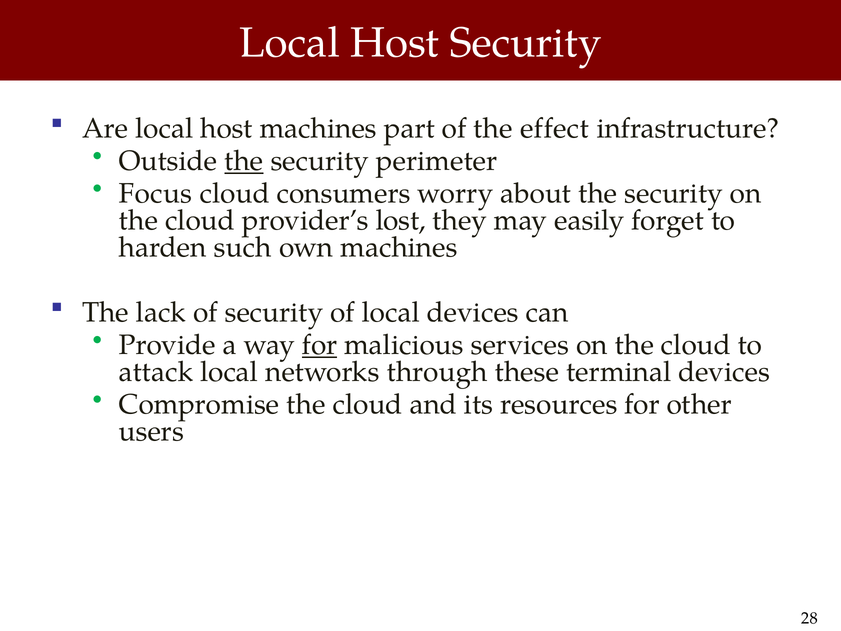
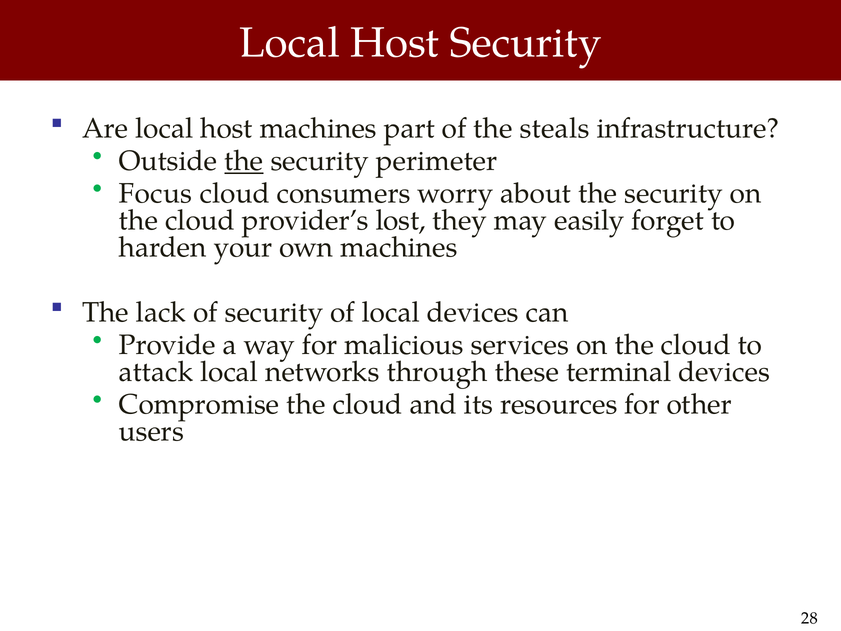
effect: effect -> steals (555, 129)
such: such -> your (243, 247)
for underline: present -> none (320, 345)
